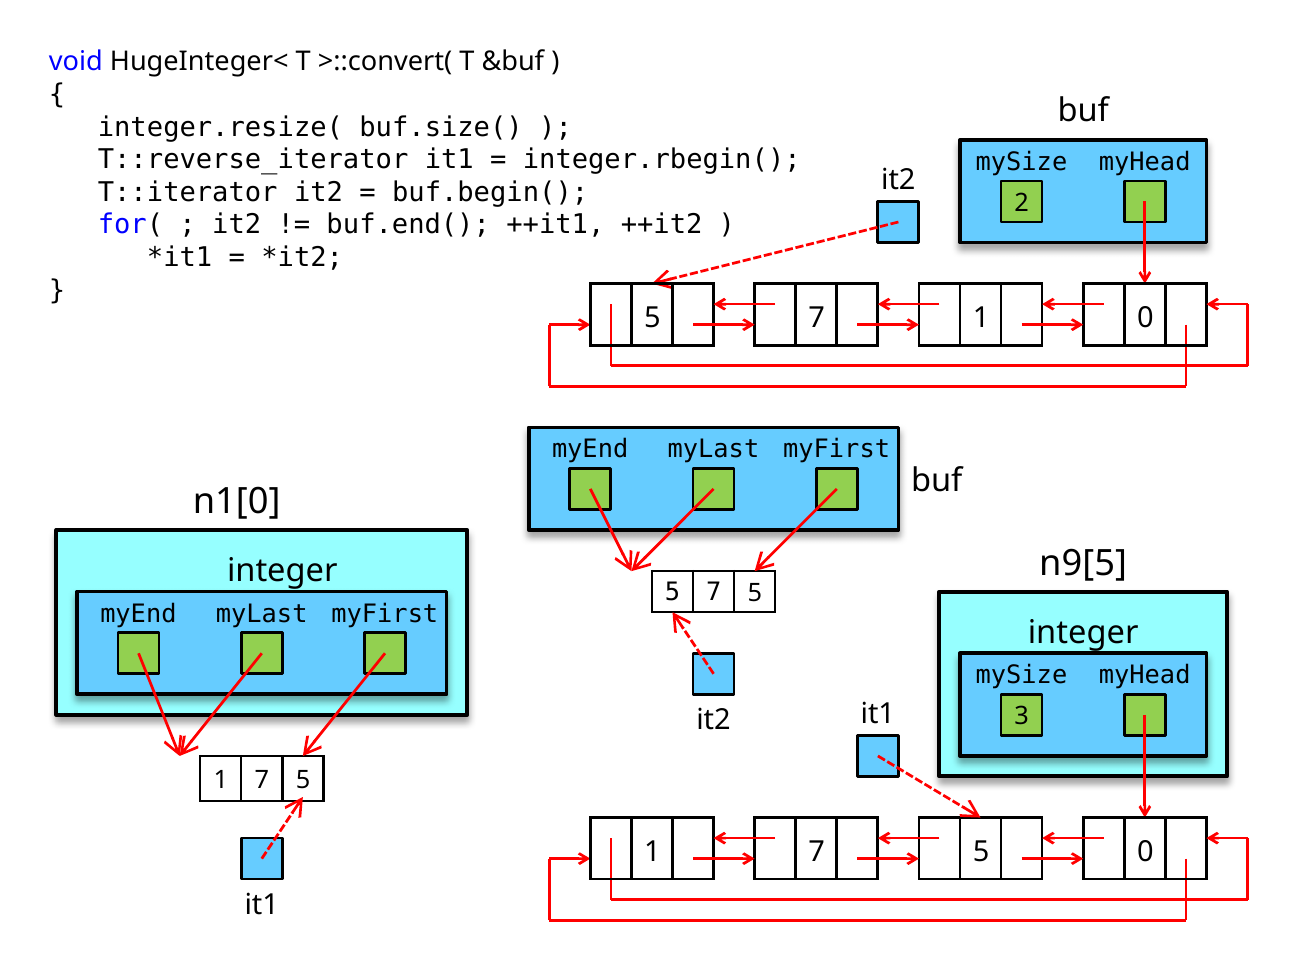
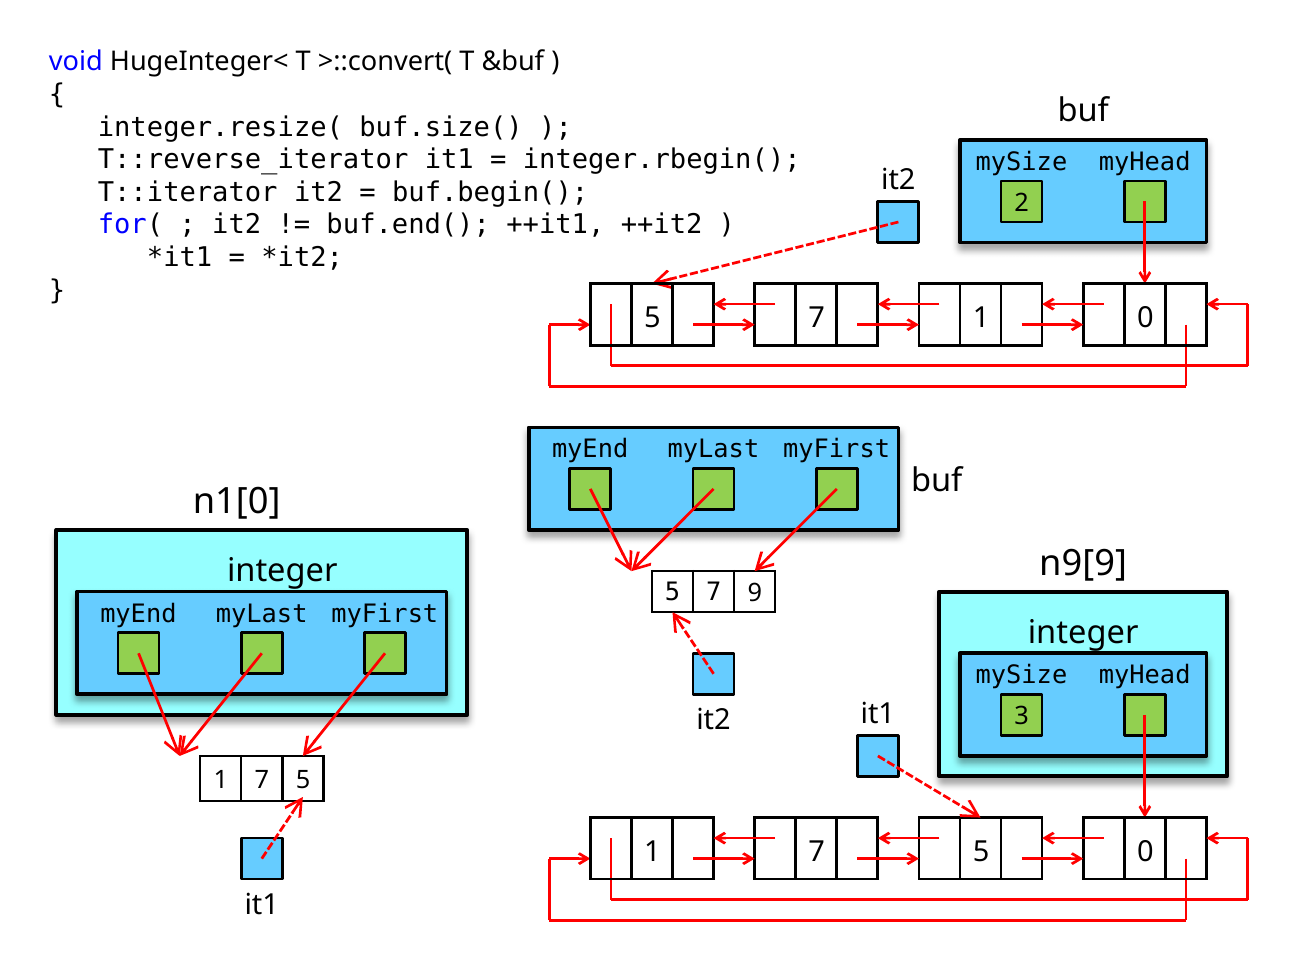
n9[5: n9[5 -> n9[9 (1083, 563)
5 7 5: 5 -> 9 (755, 593)
